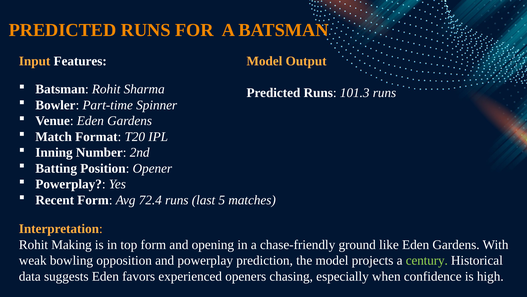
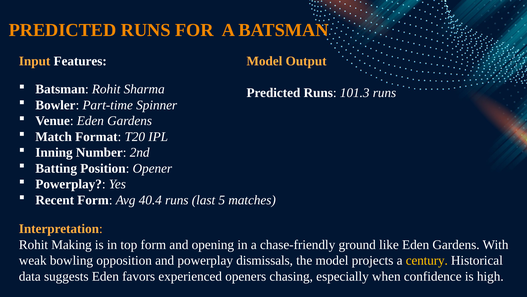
72.4: 72.4 -> 40.4 (150, 200)
prediction: prediction -> dismissals (265, 260)
century colour: light green -> yellow (427, 260)
